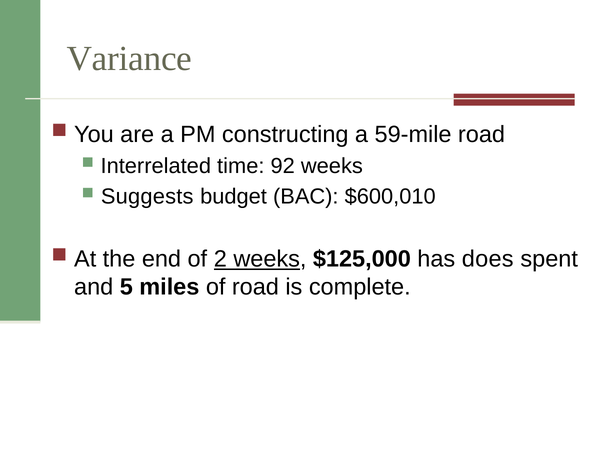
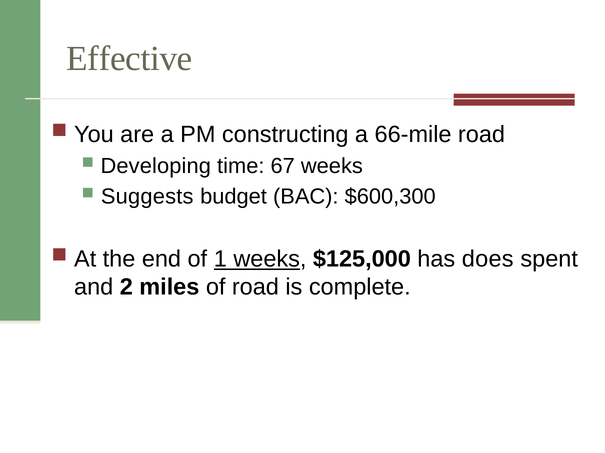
Variance: Variance -> Effective (129, 59)
59-mile: 59-mile -> 66-mile (413, 135)
Interrelated: Interrelated -> Developing (156, 166)
92: 92 -> 67 (283, 166)
$600,010: $600,010 -> $600,300 (390, 197)
2: 2 -> 1 (220, 259)
5: 5 -> 2 (126, 288)
